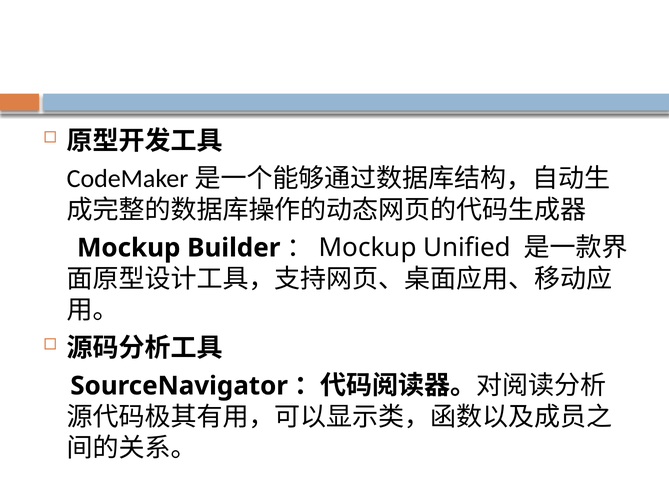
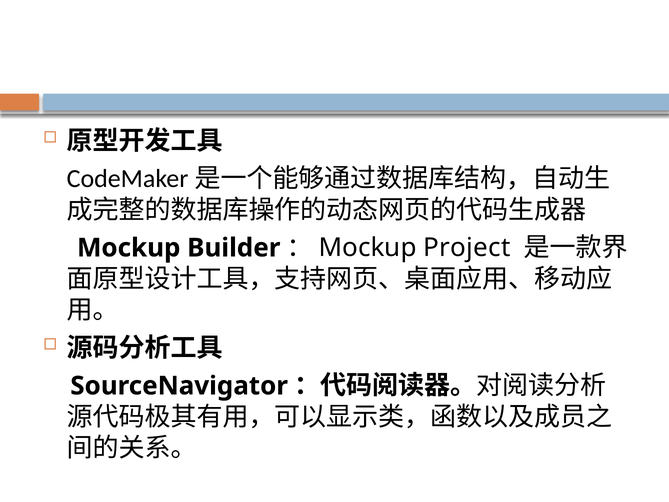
Unified: Unified -> Project (467, 248)
